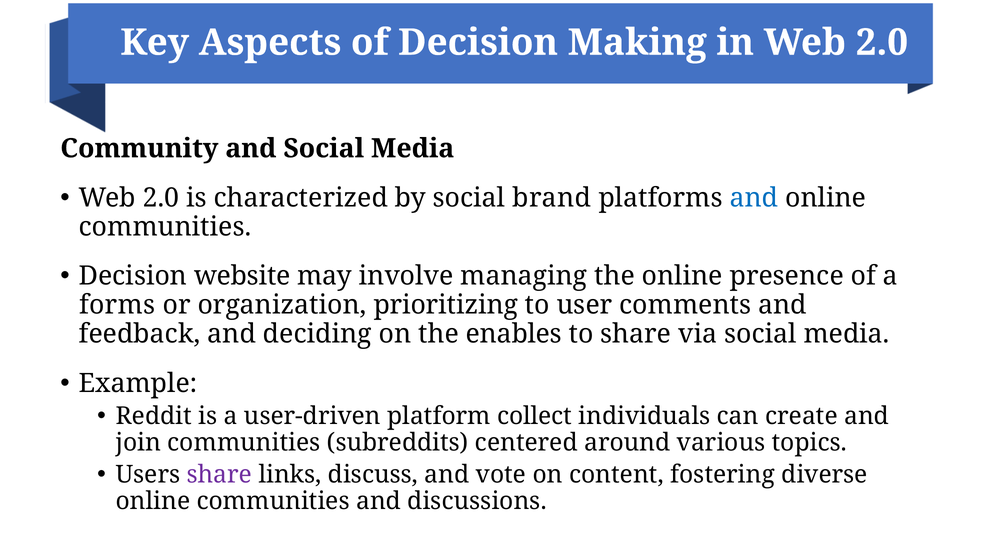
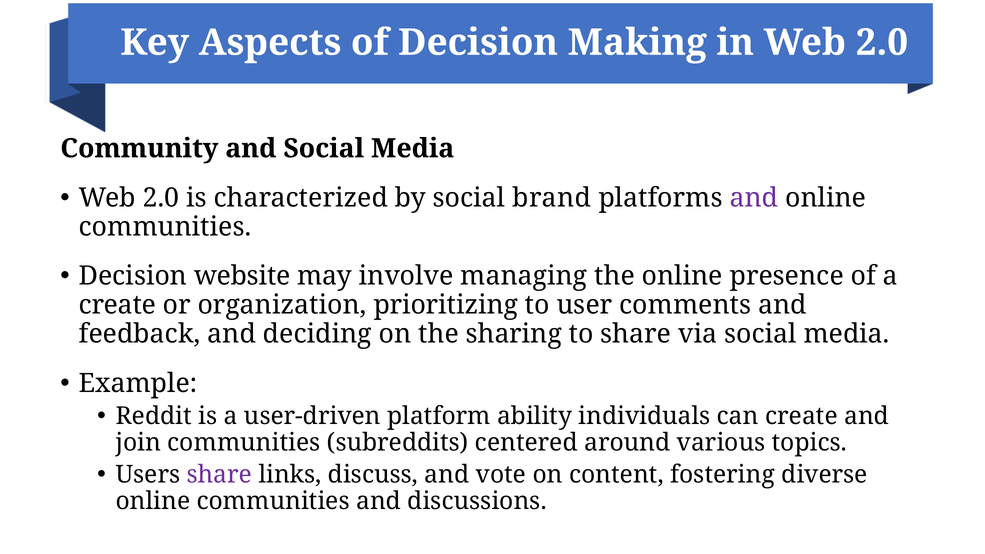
and colour: blue -> purple (754, 198)
forms: forms -> create (117, 305)
enables: enables -> sharing (514, 334)
collect: collect -> ability (535, 416)
